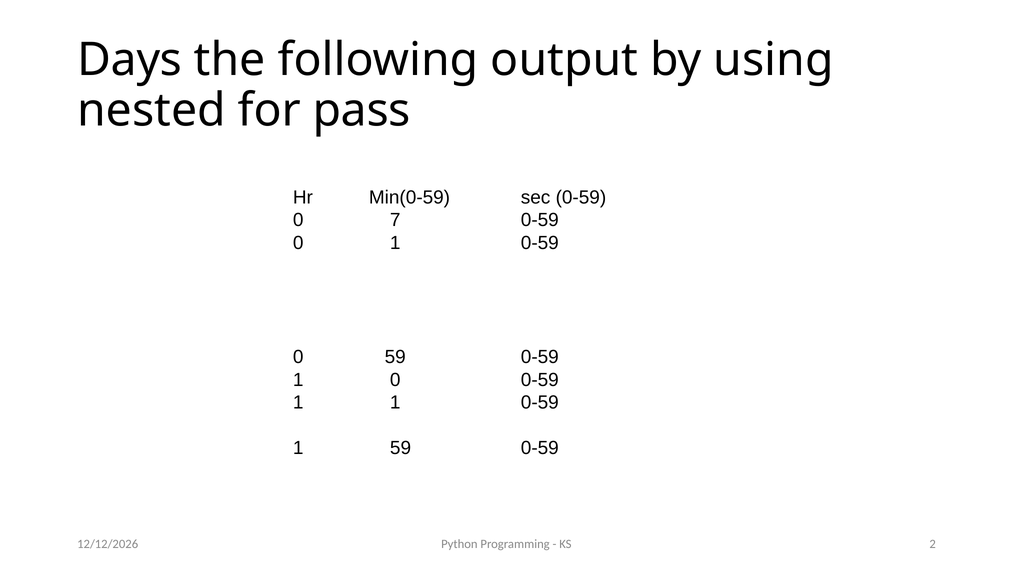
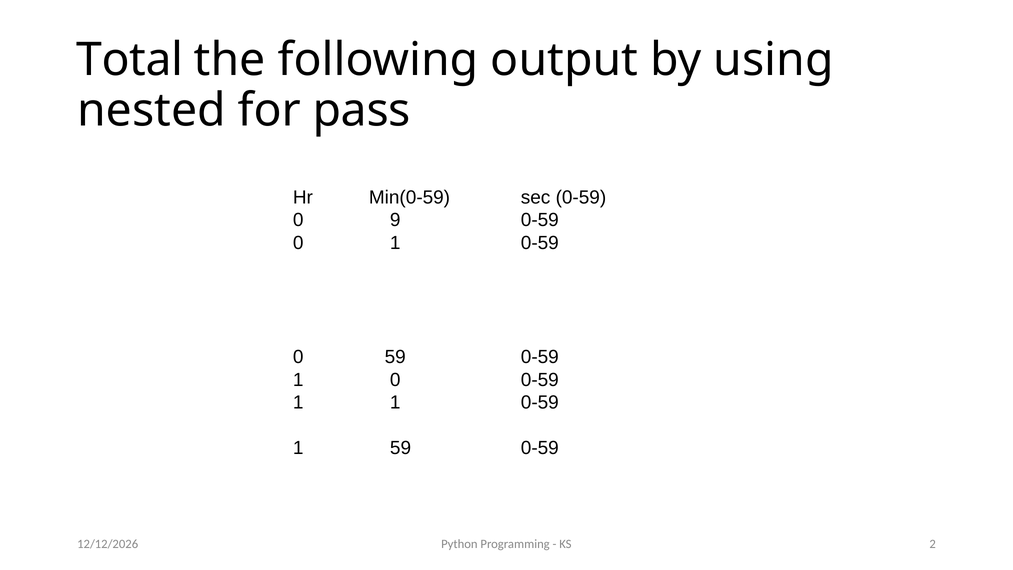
Days: Days -> Total (130, 60)
7: 7 -> 9 (395, 220)
